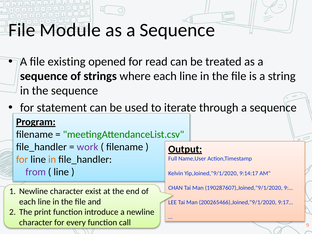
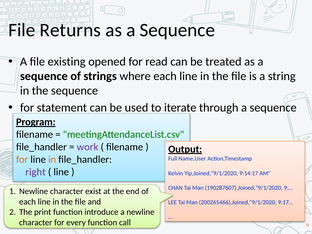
Module: Module -> Returns (70, 30)
from: from -> right (36, 172)
